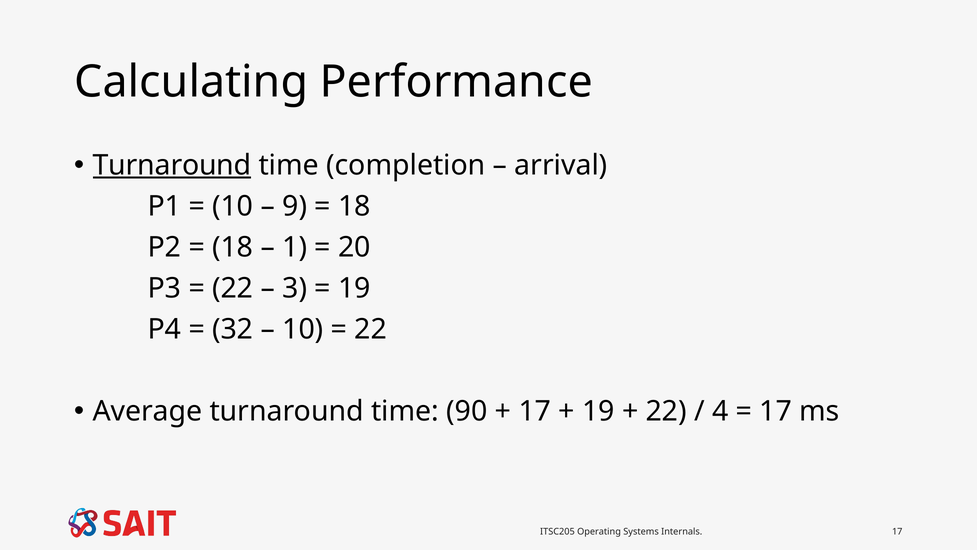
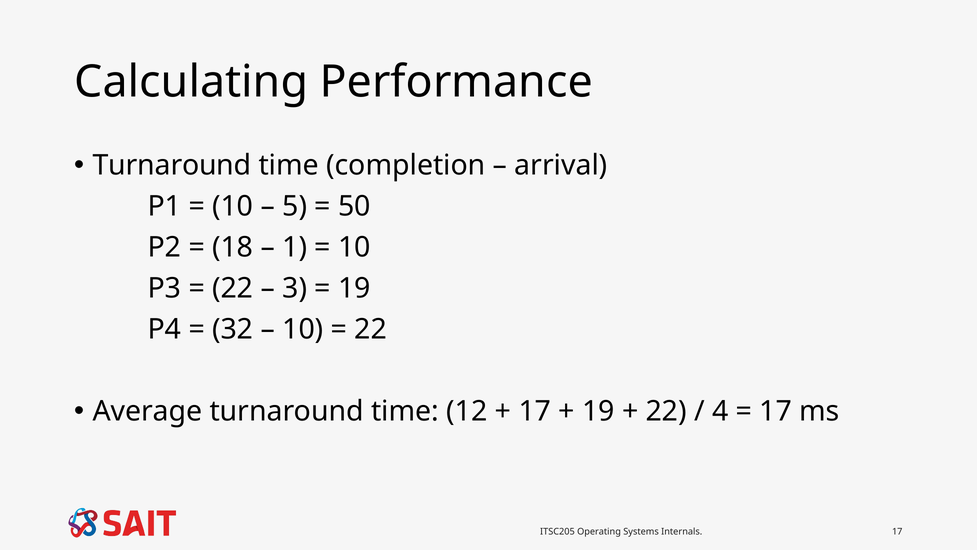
Turnaround underline: present -> none (172, 165)
9: 9 -> 5 (295, 206)
18: 18 -> 50 (354, 206)
20: 20 -> 10 (354, 247)
90: 90 -> 12 (467, 411)
